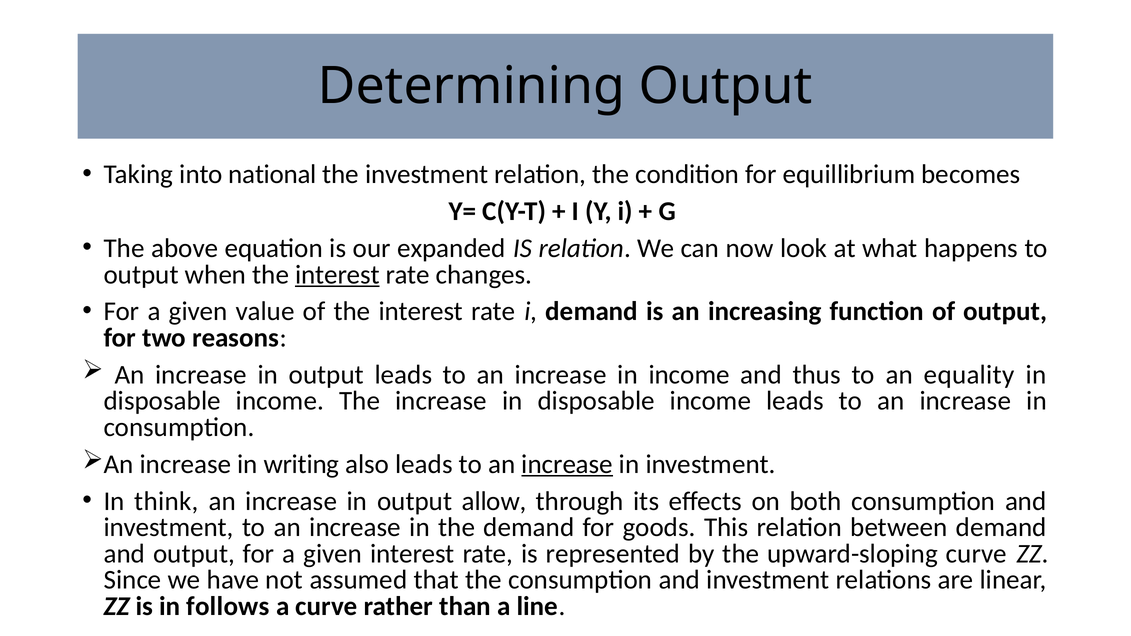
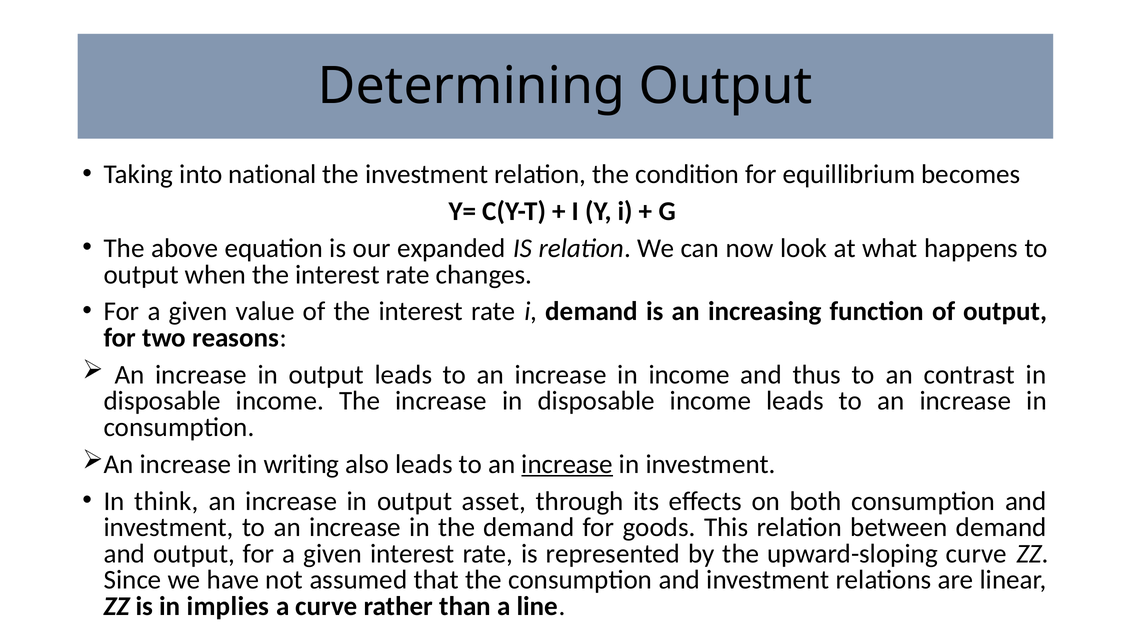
interest underline: present -> none (337, 275)
equality: equality -> contrast (969, 375)
allow: allow -> asset (494, 501)
follows: follows -> implies (228, 607)
